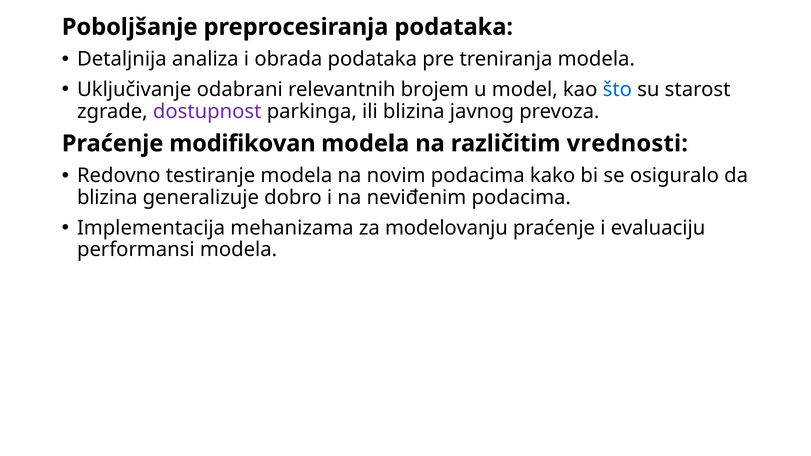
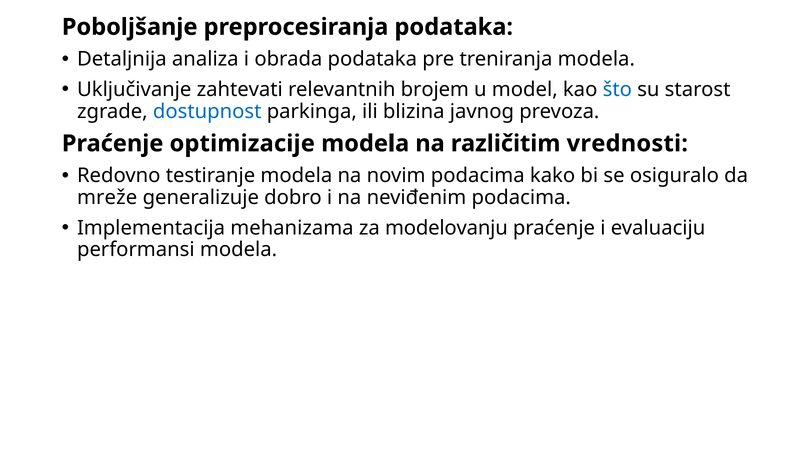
odabrani: odabrani -> zahtevati (240, 90)
dostupnost colour: purple -> blue (207, 111)
modifikovan: modifikovan -> optimizacije (242, 144)
blizina: blizina -> mreže (107, 198)
